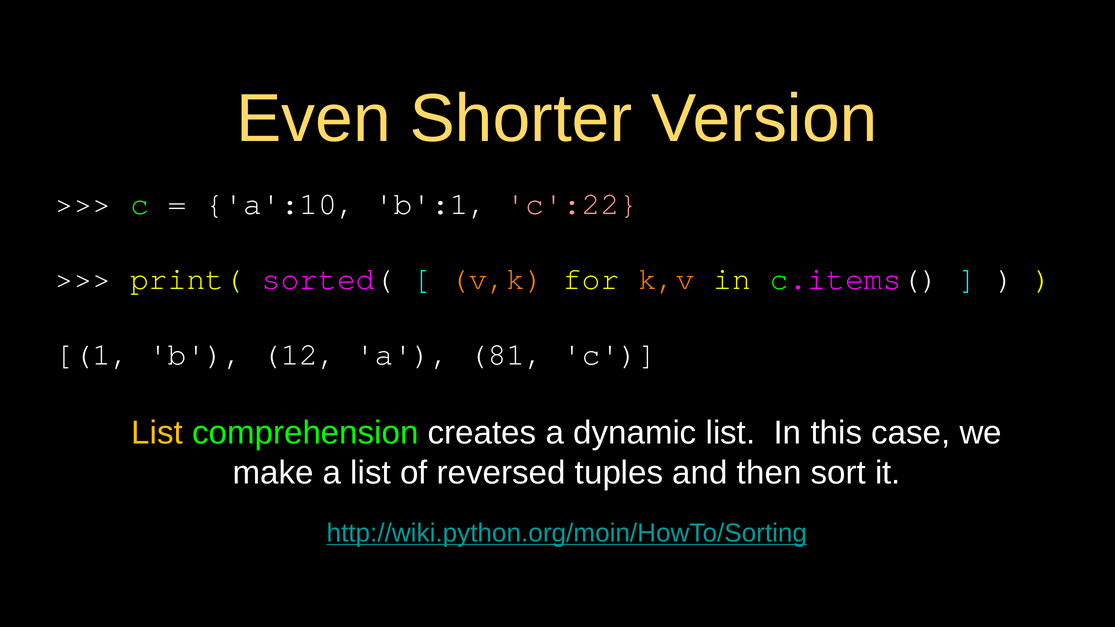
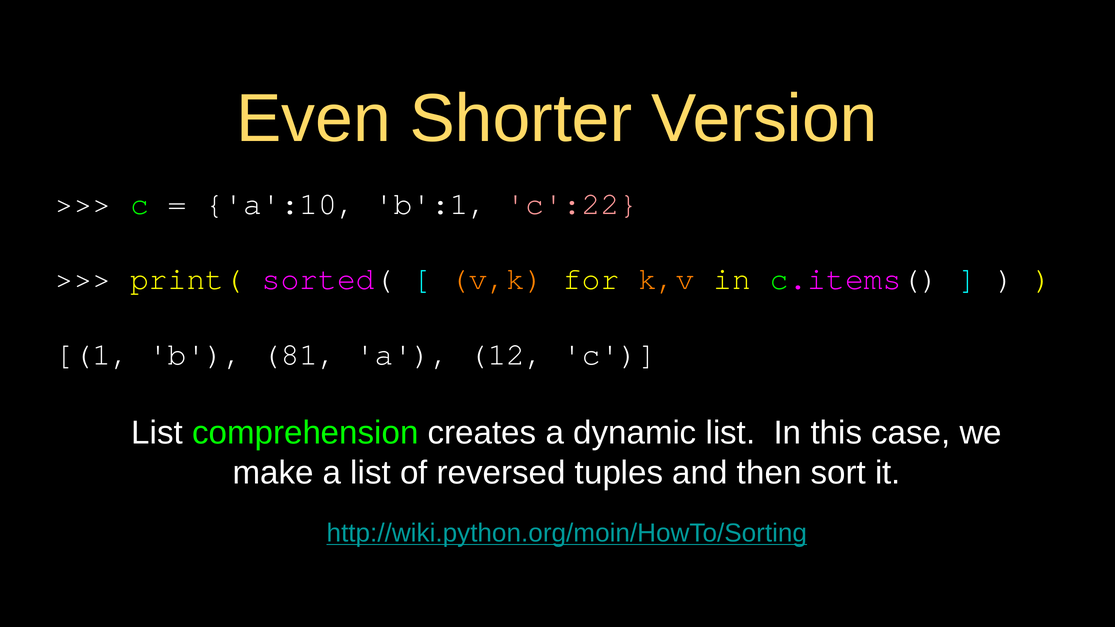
12: 12 -> 81 (299, 354)
81: 81 -> 12 (506, 354)
List colour: yellow -> white (157, 433)
